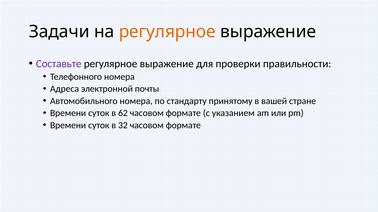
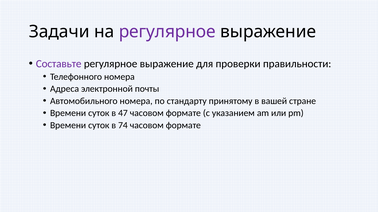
регулярное colour: orange -> purple (167, 32)
62: 62 -> 47 (123, 113)
32: 32 -> 74 (123, 126)
